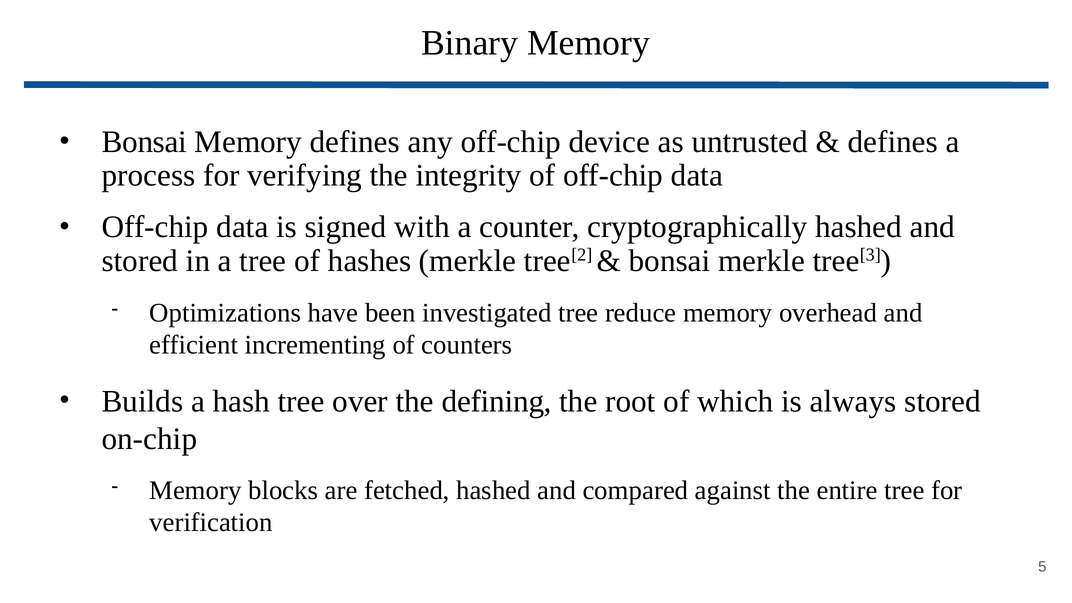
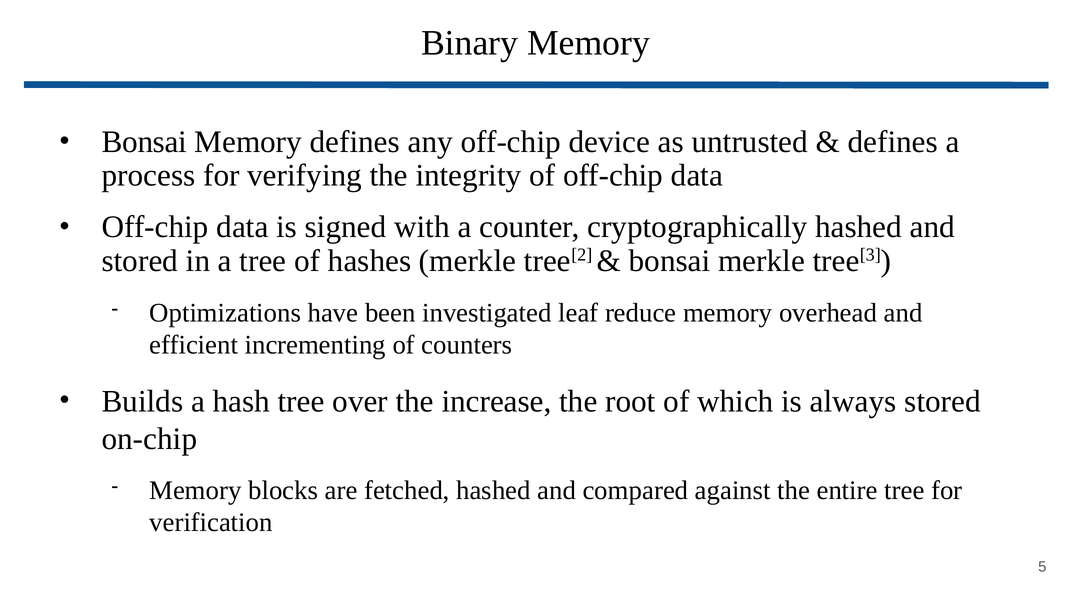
investigated tree: tree -> leaf (578, 313)
defining: defining -> increase (497, 401)
